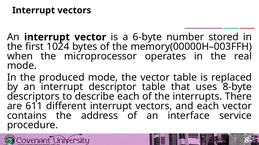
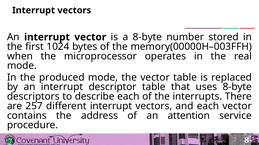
a 6-byte: 6-byte -> 8-byte (147, 37)
611: 611 -> 257 (34, 106)
interface: interface -> attention (189, 116)
